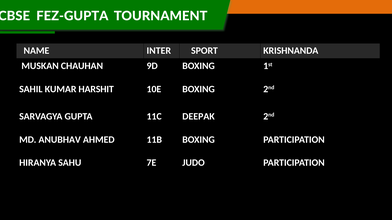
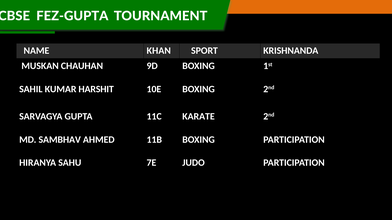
INTER: INTER -> KHAN (159, 51)
DEEPAK: DEEPAK -> KARATE (199, 117)
ANUBHAV: ANUBHAV -> SAMBHAV (60, 140)
